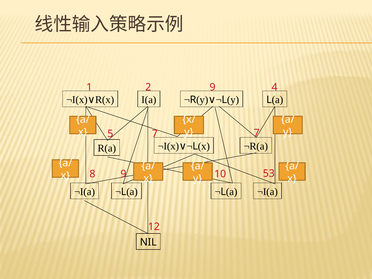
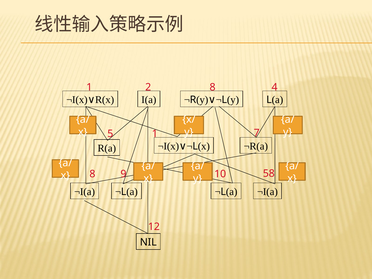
2 9: 9 -> 8 (213, 87)
5 7: 7 -> 1 (155, 134)
53: 53 -> 58 (269, 173)
